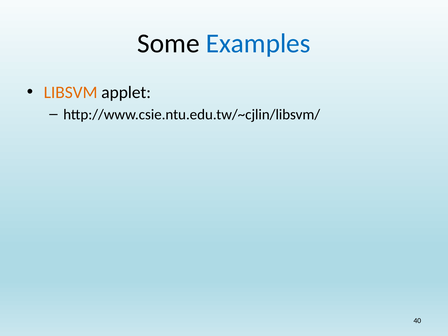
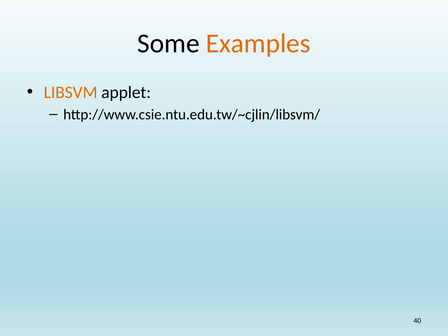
Examples colour: blue -> orange (258, 43)
